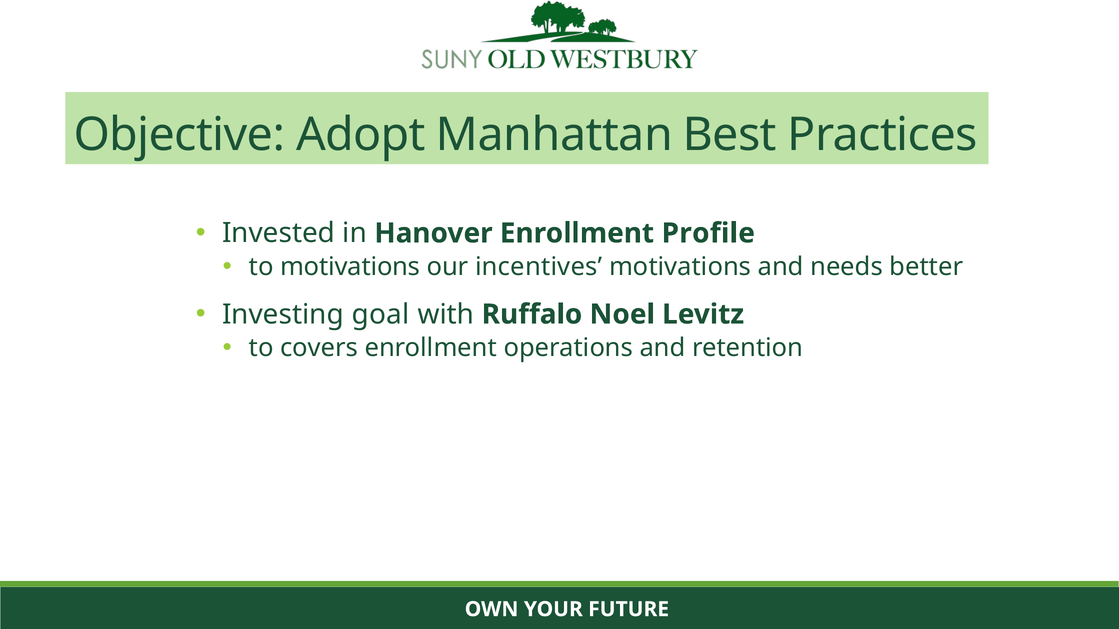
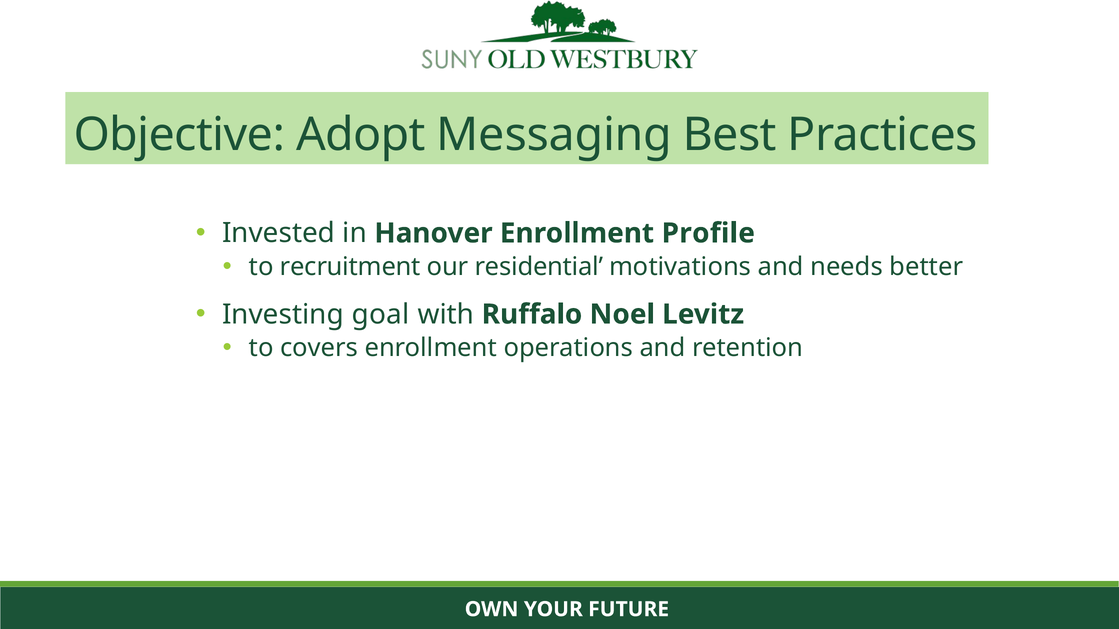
Manhattan: Manhattan -> Messaging (554, 135)
to motivations: motivations -> recruitment (350, 267)
incentives: incentives -> residential (539, 267)
